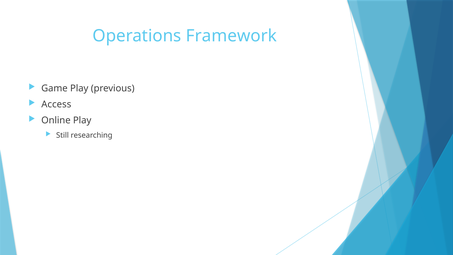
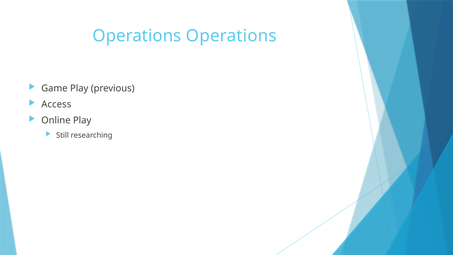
Operations Framework: Framework -> Operations (231, 36)
